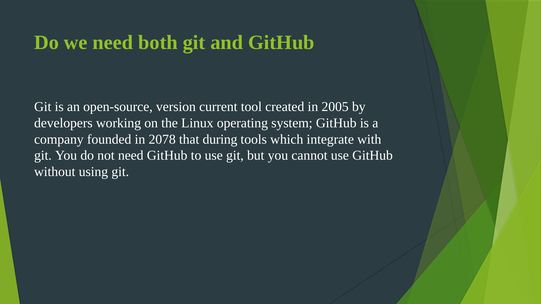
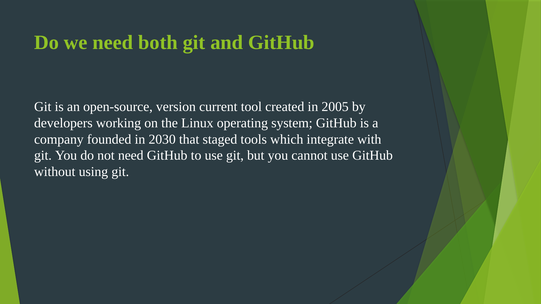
2078: 2078 -> 2030 (162, 139)
during: during -> staged (220, 139)
